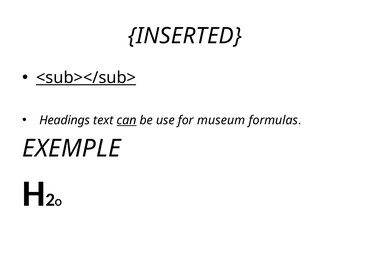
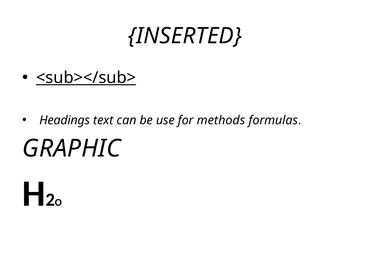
can underline: present -> none (127, 120)
museum: museum -> methods (221, 120)
EXEMPLE: EXEMPLE -> GRAPHIC (71, 148)
